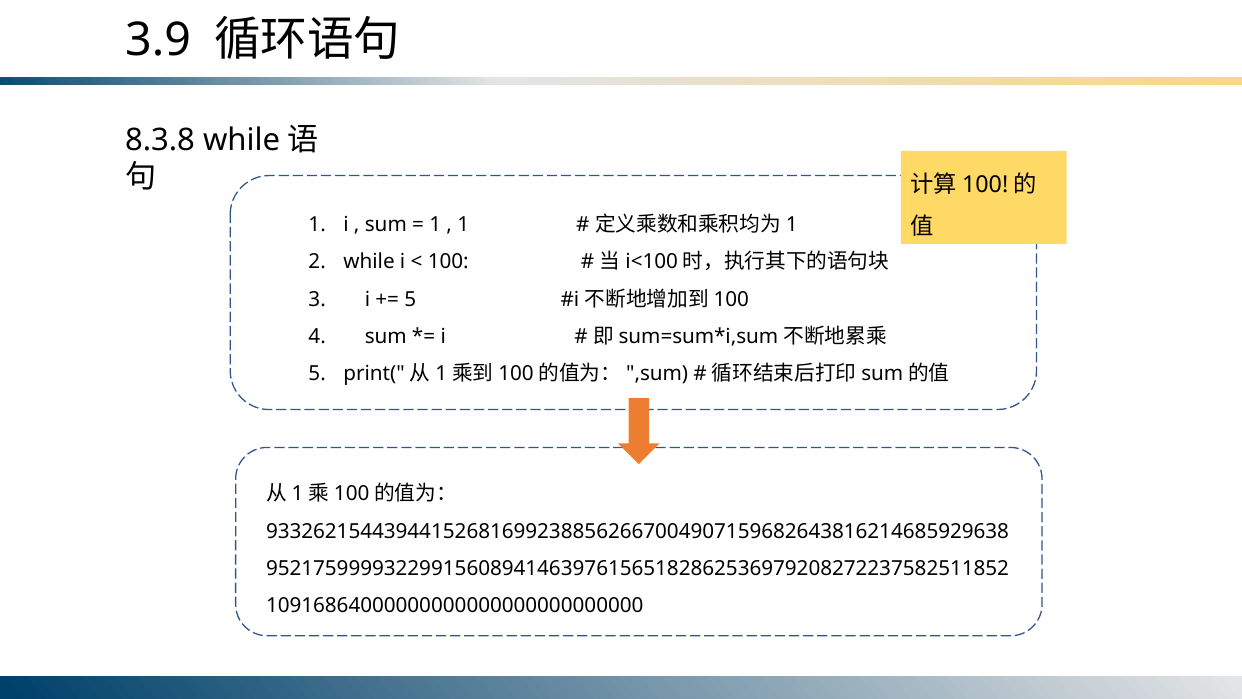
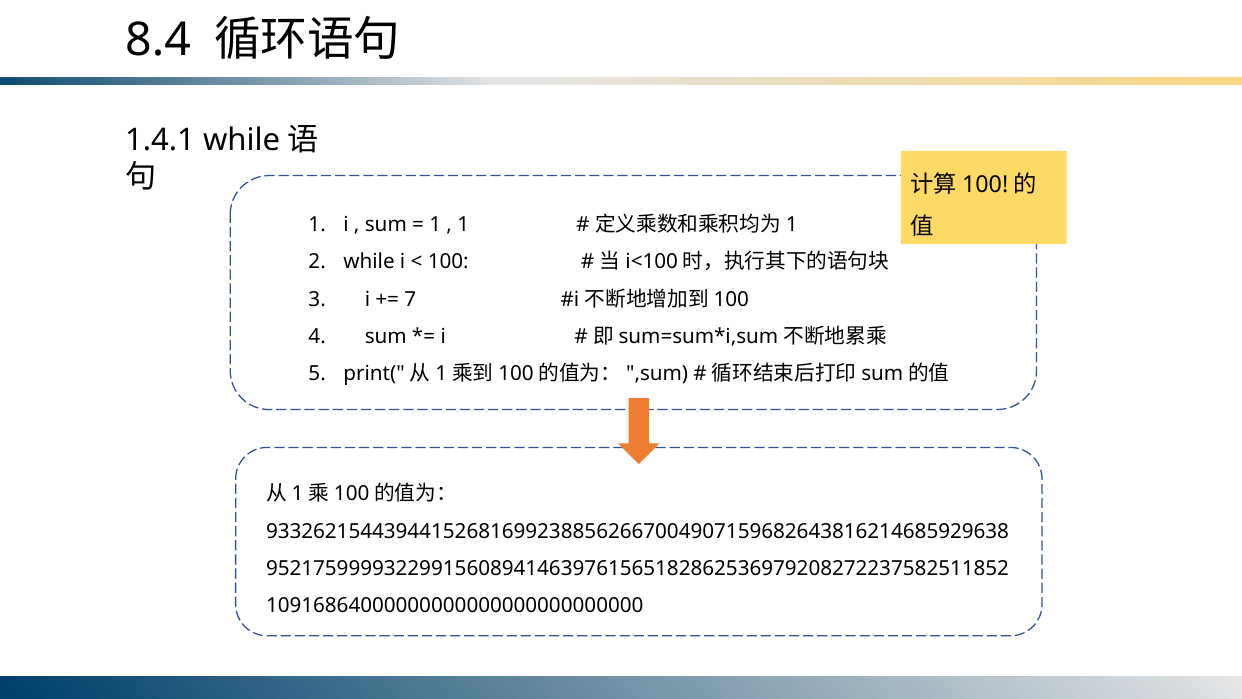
3.9: 3.9 -> 8.4 (158, 40)
8.3.8: 8.3.8 -> 1.4.1 (160, 140)
5: 5 -> 7 (410, 299)
